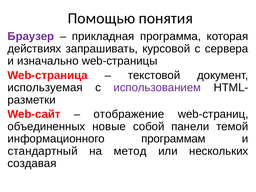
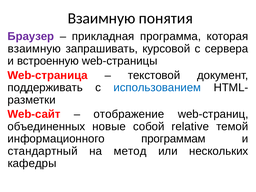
Помощью: Помощью -> Взаимную (101, 18)
действиях: действиях -> взаимную (34, 49)
изначально: изначально -> встроенную (48, 61)
используемая: используемая -> поддерживать (45, 88)
использованием colour: purple -> blue (157, 88)
панели: панели -> relative (190, 127)
создавая: создавая -> кафедры (32, 163)
